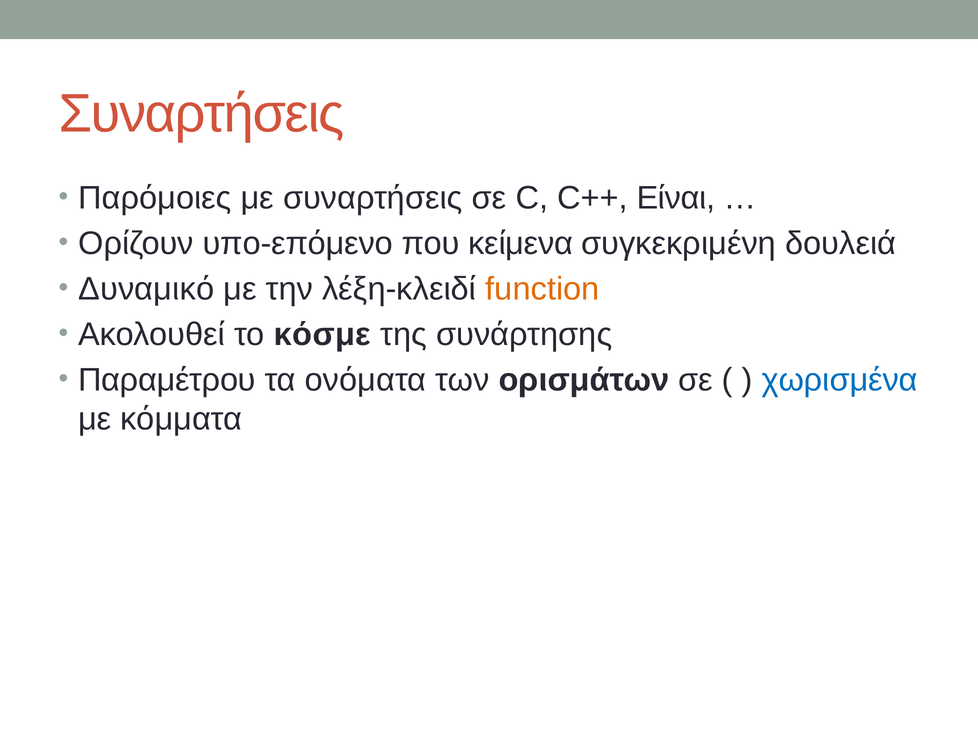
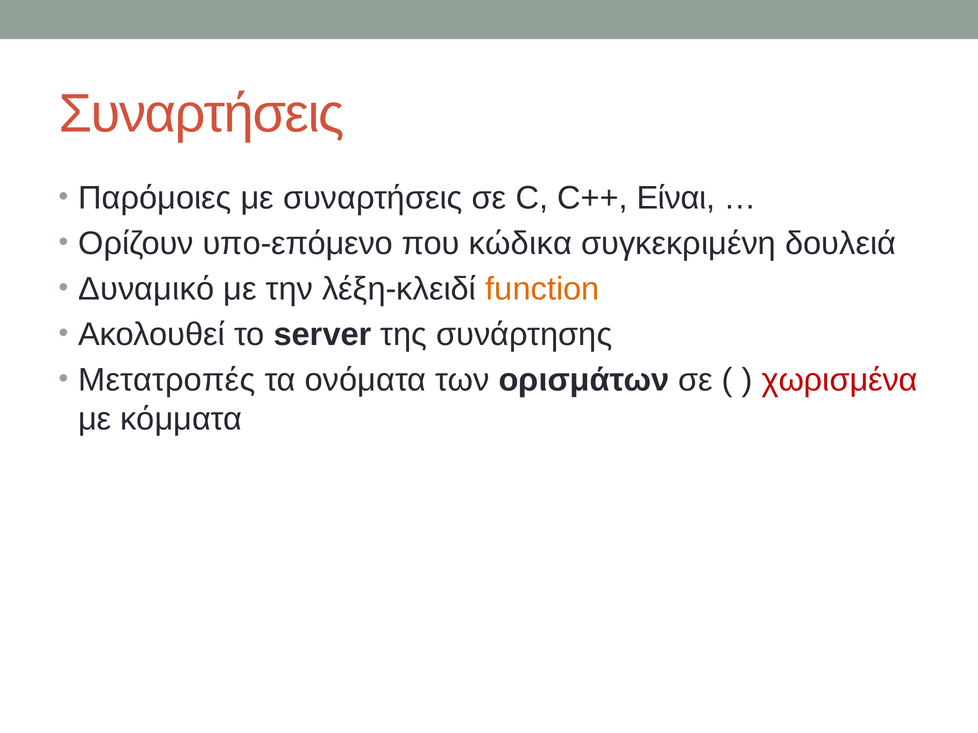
κείμενα: κείμενα -> κώδικα (520, 244)
κόσμε: κόσμε -> server (323, 335)
Παραμέτρου: Παραμέτρου -> Μετατροπές (167, 380)
χωρισμένα colour: blue -> red (840, 380)
